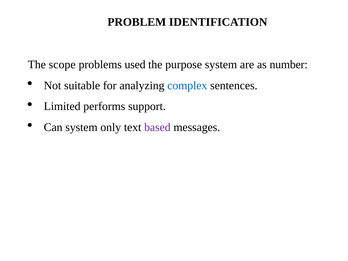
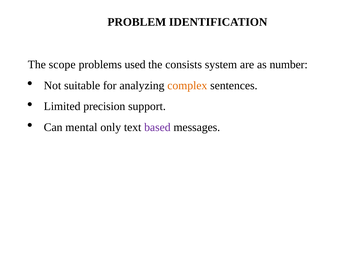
purpose: purpose -> consists (184, 65)
complex colour: blue -> orange (187, 85)
performs: performs -> precision (104, 106)
Can system: system -> mental (81, 127)
